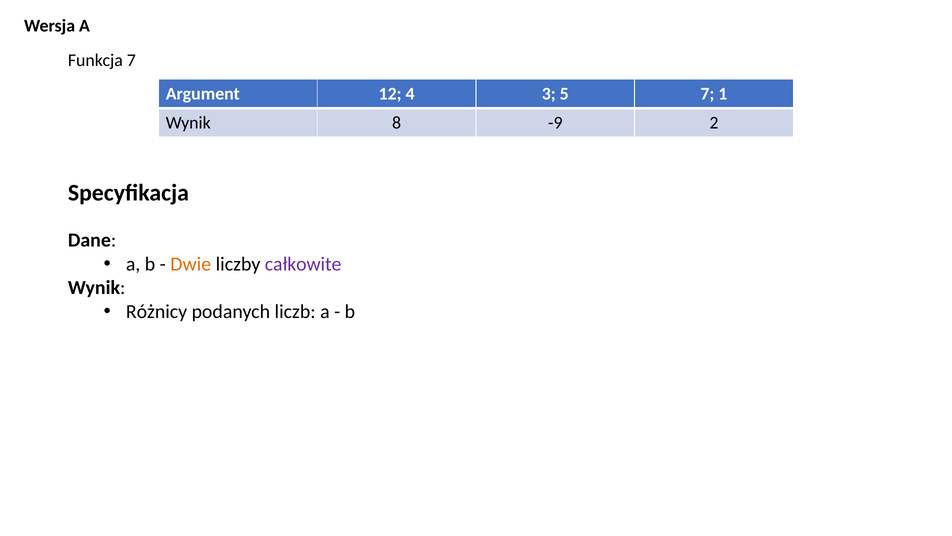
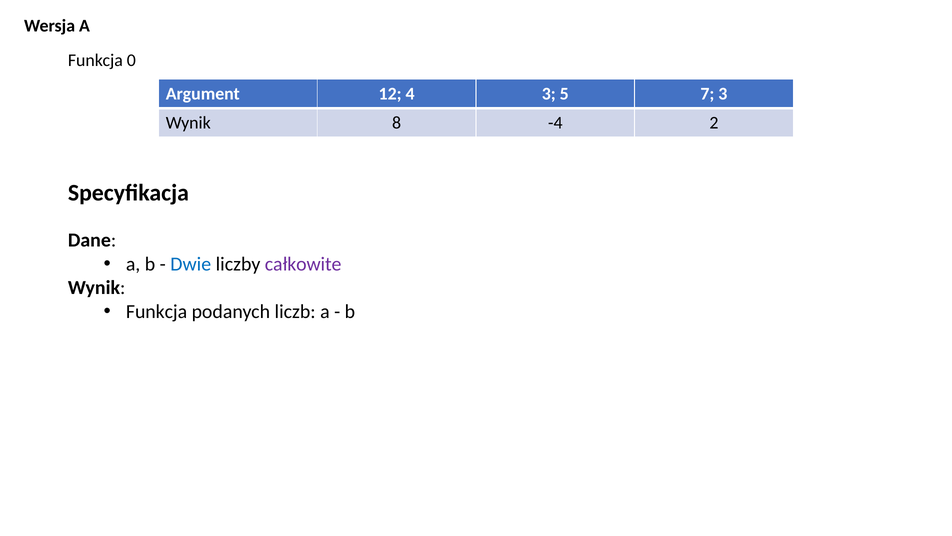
Funkcja 7: 7 -> 0 (131, 60)
7 1: 1 -> 3 (723, 94)
-9: -9 -> -4 (555, 123)
Dwie colour: orange -> blue (191, 264)
Różnicy: Różnicy -> Funkcja (157, 311)
